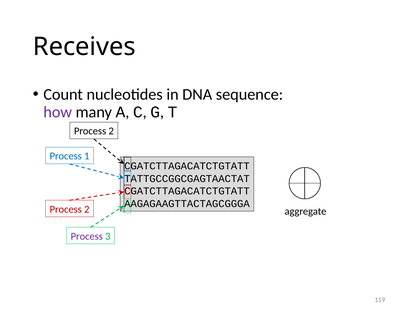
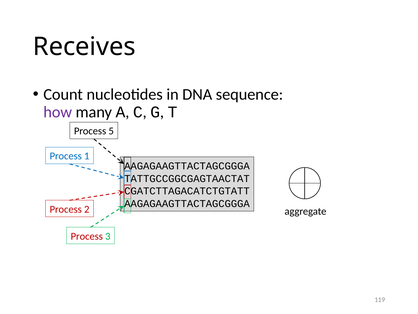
2: 2 -> 5 (111, 131)
CGATCTTAGACATCTGTATT: CGATCTTAGACATCTGTATT -> AAGAGAAGTTACTAGCGGGA (187, 166)
Process colour: purple -> red (87, 236)
